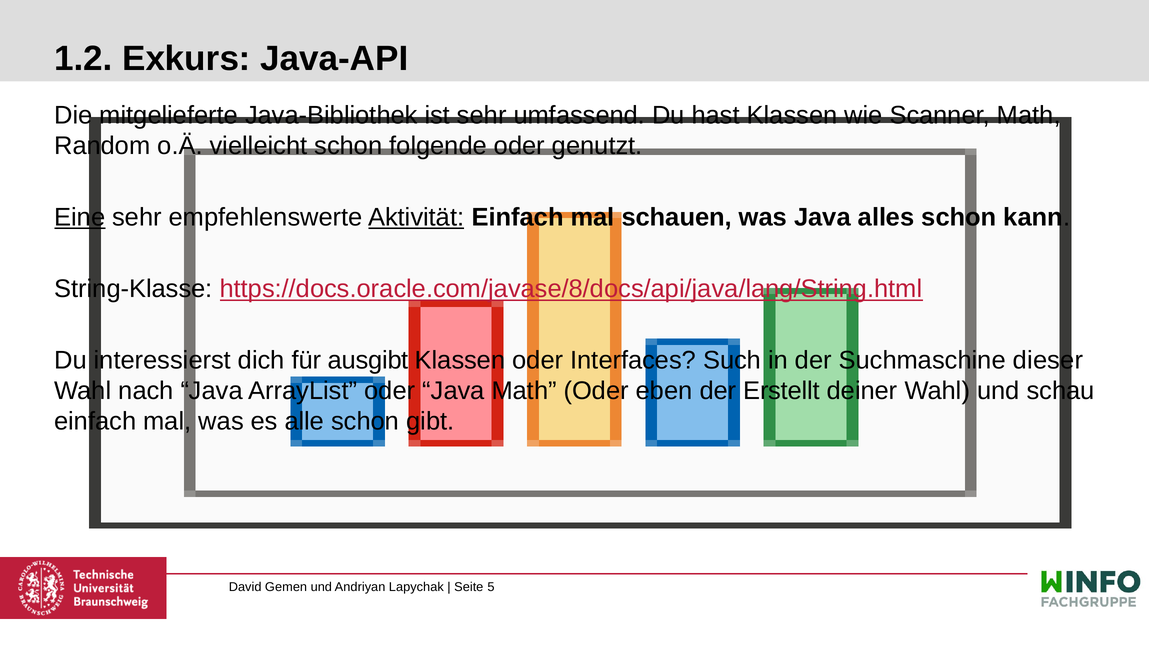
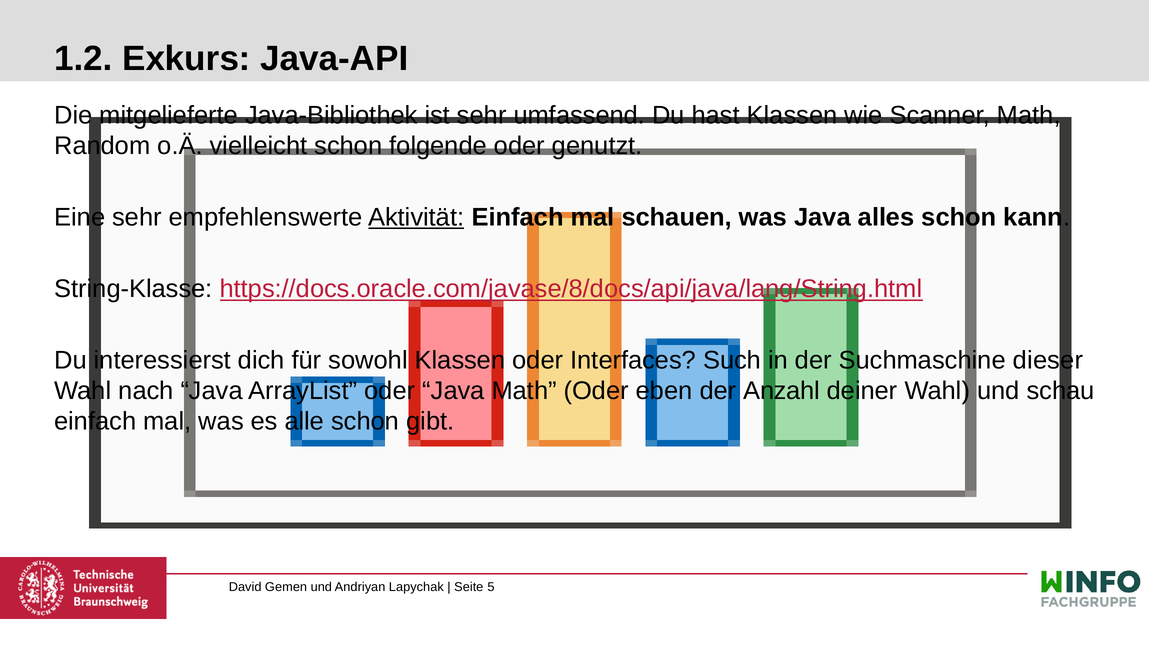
Eine underline: present -> none (80, 217)
ausgibt: ausgibt -> sowohl (368, 360)
Erstellt: Erstellt -> Anzahl (782, 391)
